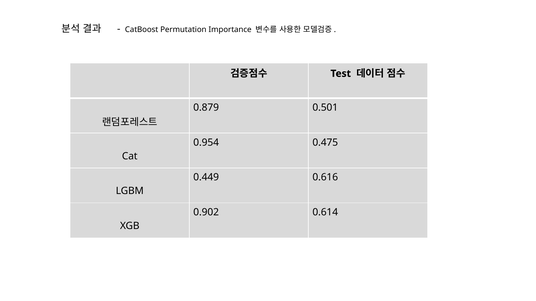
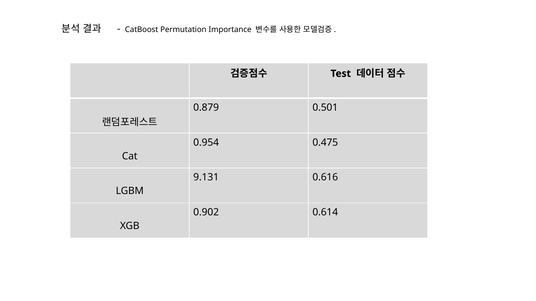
0.449: 0.449 -> 9.131 (206, 178)
